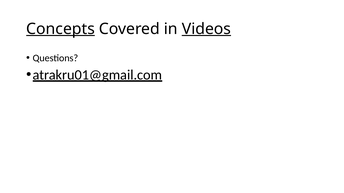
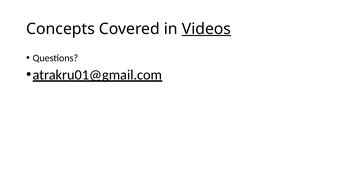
Concepts underline: present -> none (61, 29)
